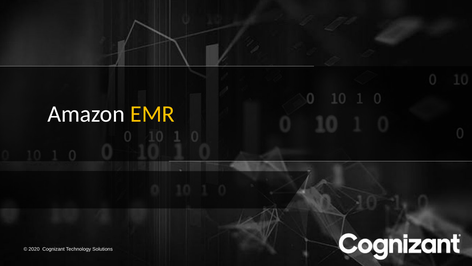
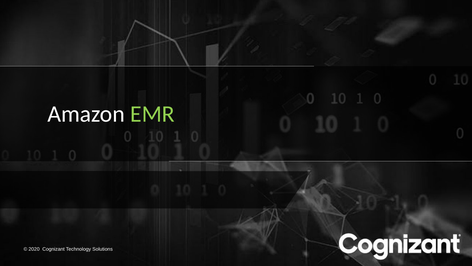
EMR colour: yellow -> light green (152, 114)
